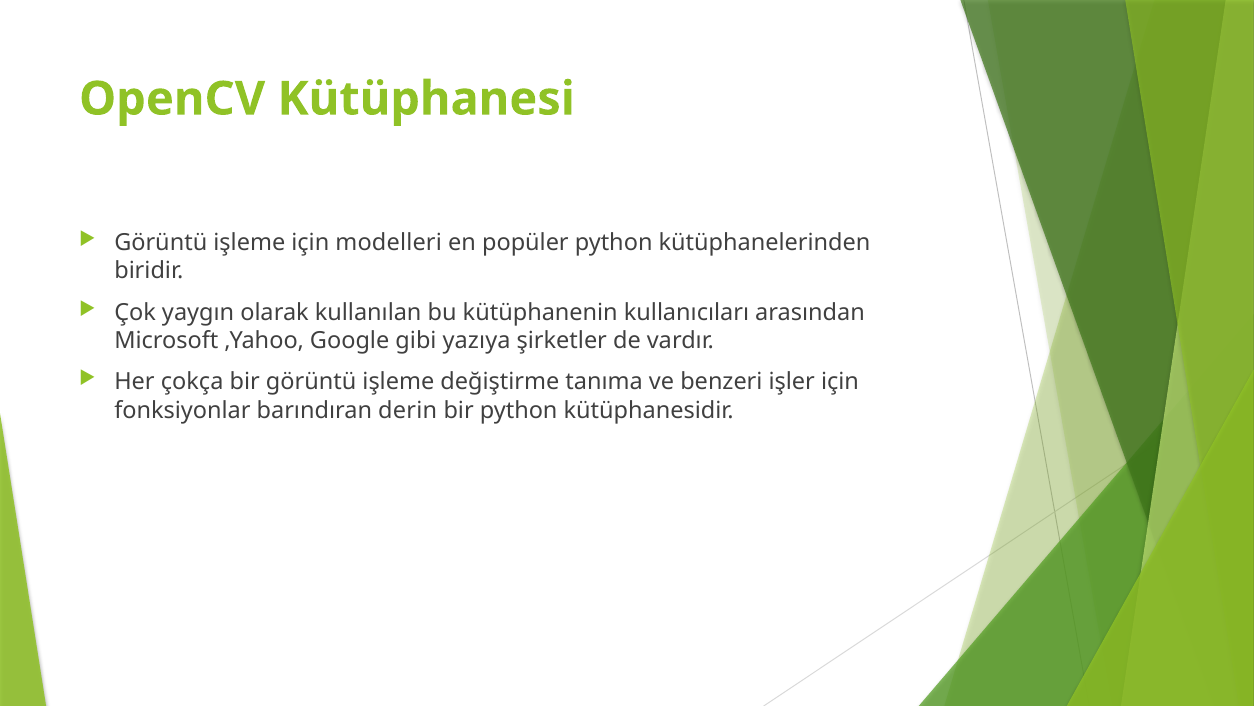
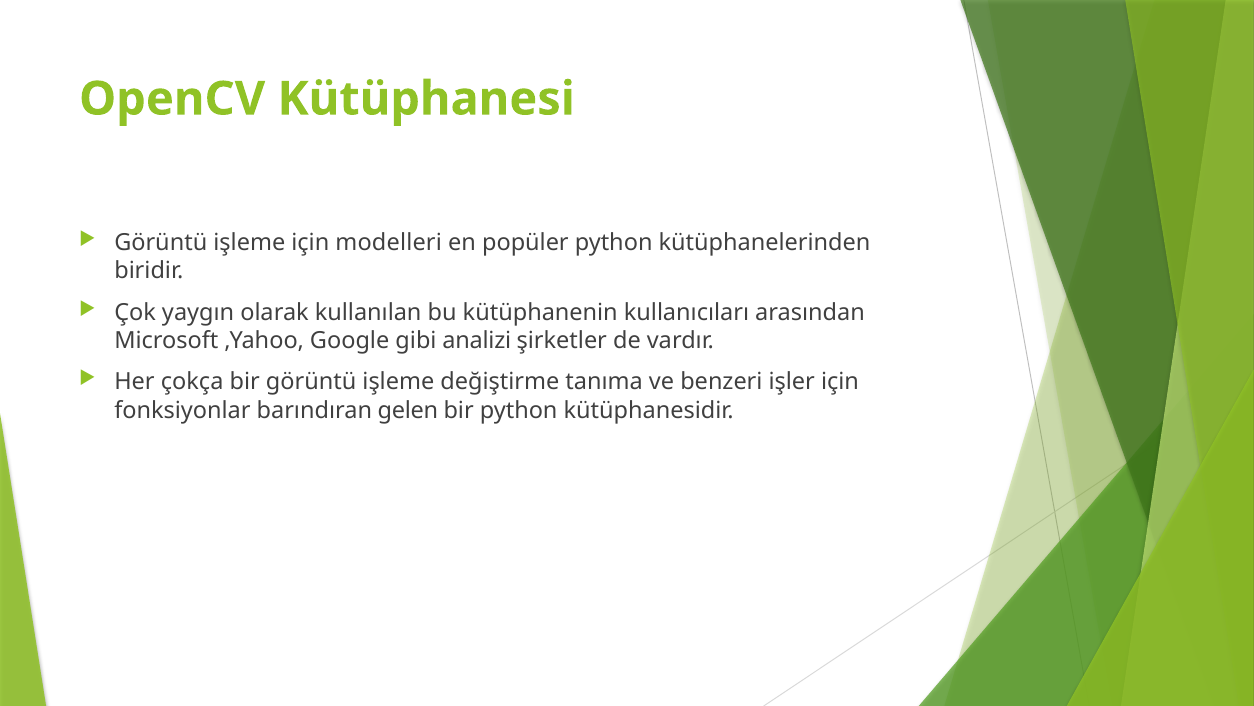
yazıya: yazıya -> analizi (477, 340)
derin: derin -> gelen (408, 410)
